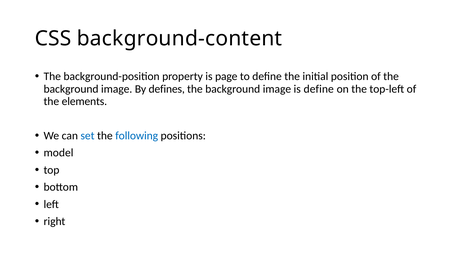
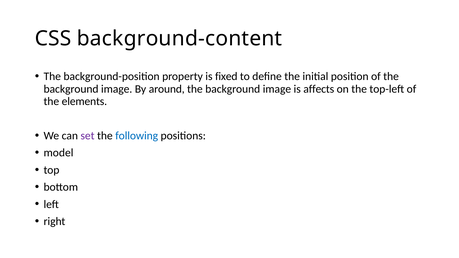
page: page -> fixed (226, 77)
defines: defines -> around (167, 89)
is define: define -> affects (319, 89)
set colour: blue -> purple (88, 136)
